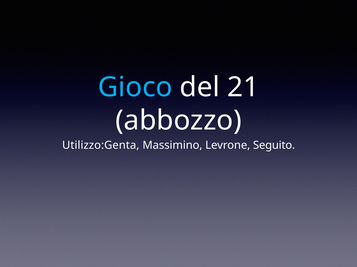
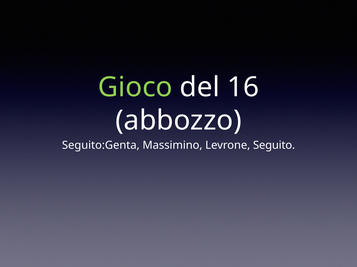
Gioco colour: light blue -> light green (135, 87)
21: 21 -> 16 (243, 87)
Utilizzo:Genta: Utilizzo:Genta -> Seguito:Genta (101, 146)
